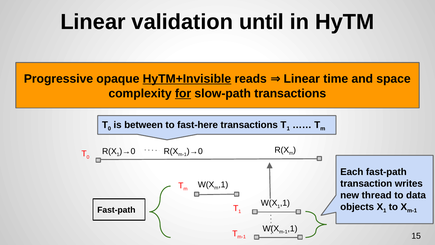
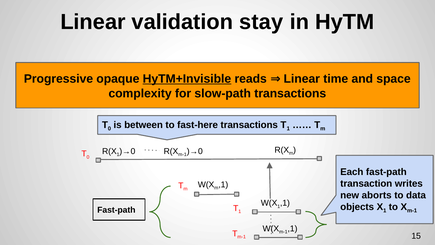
until: until -> stay (261, 22)
for underline: present -> none (183, 93)
thread: thread -> aborts (377, 195)
